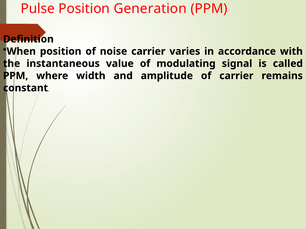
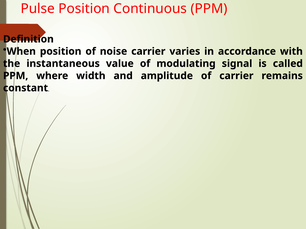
Generation: Generation -> Continuous (150, 9)
